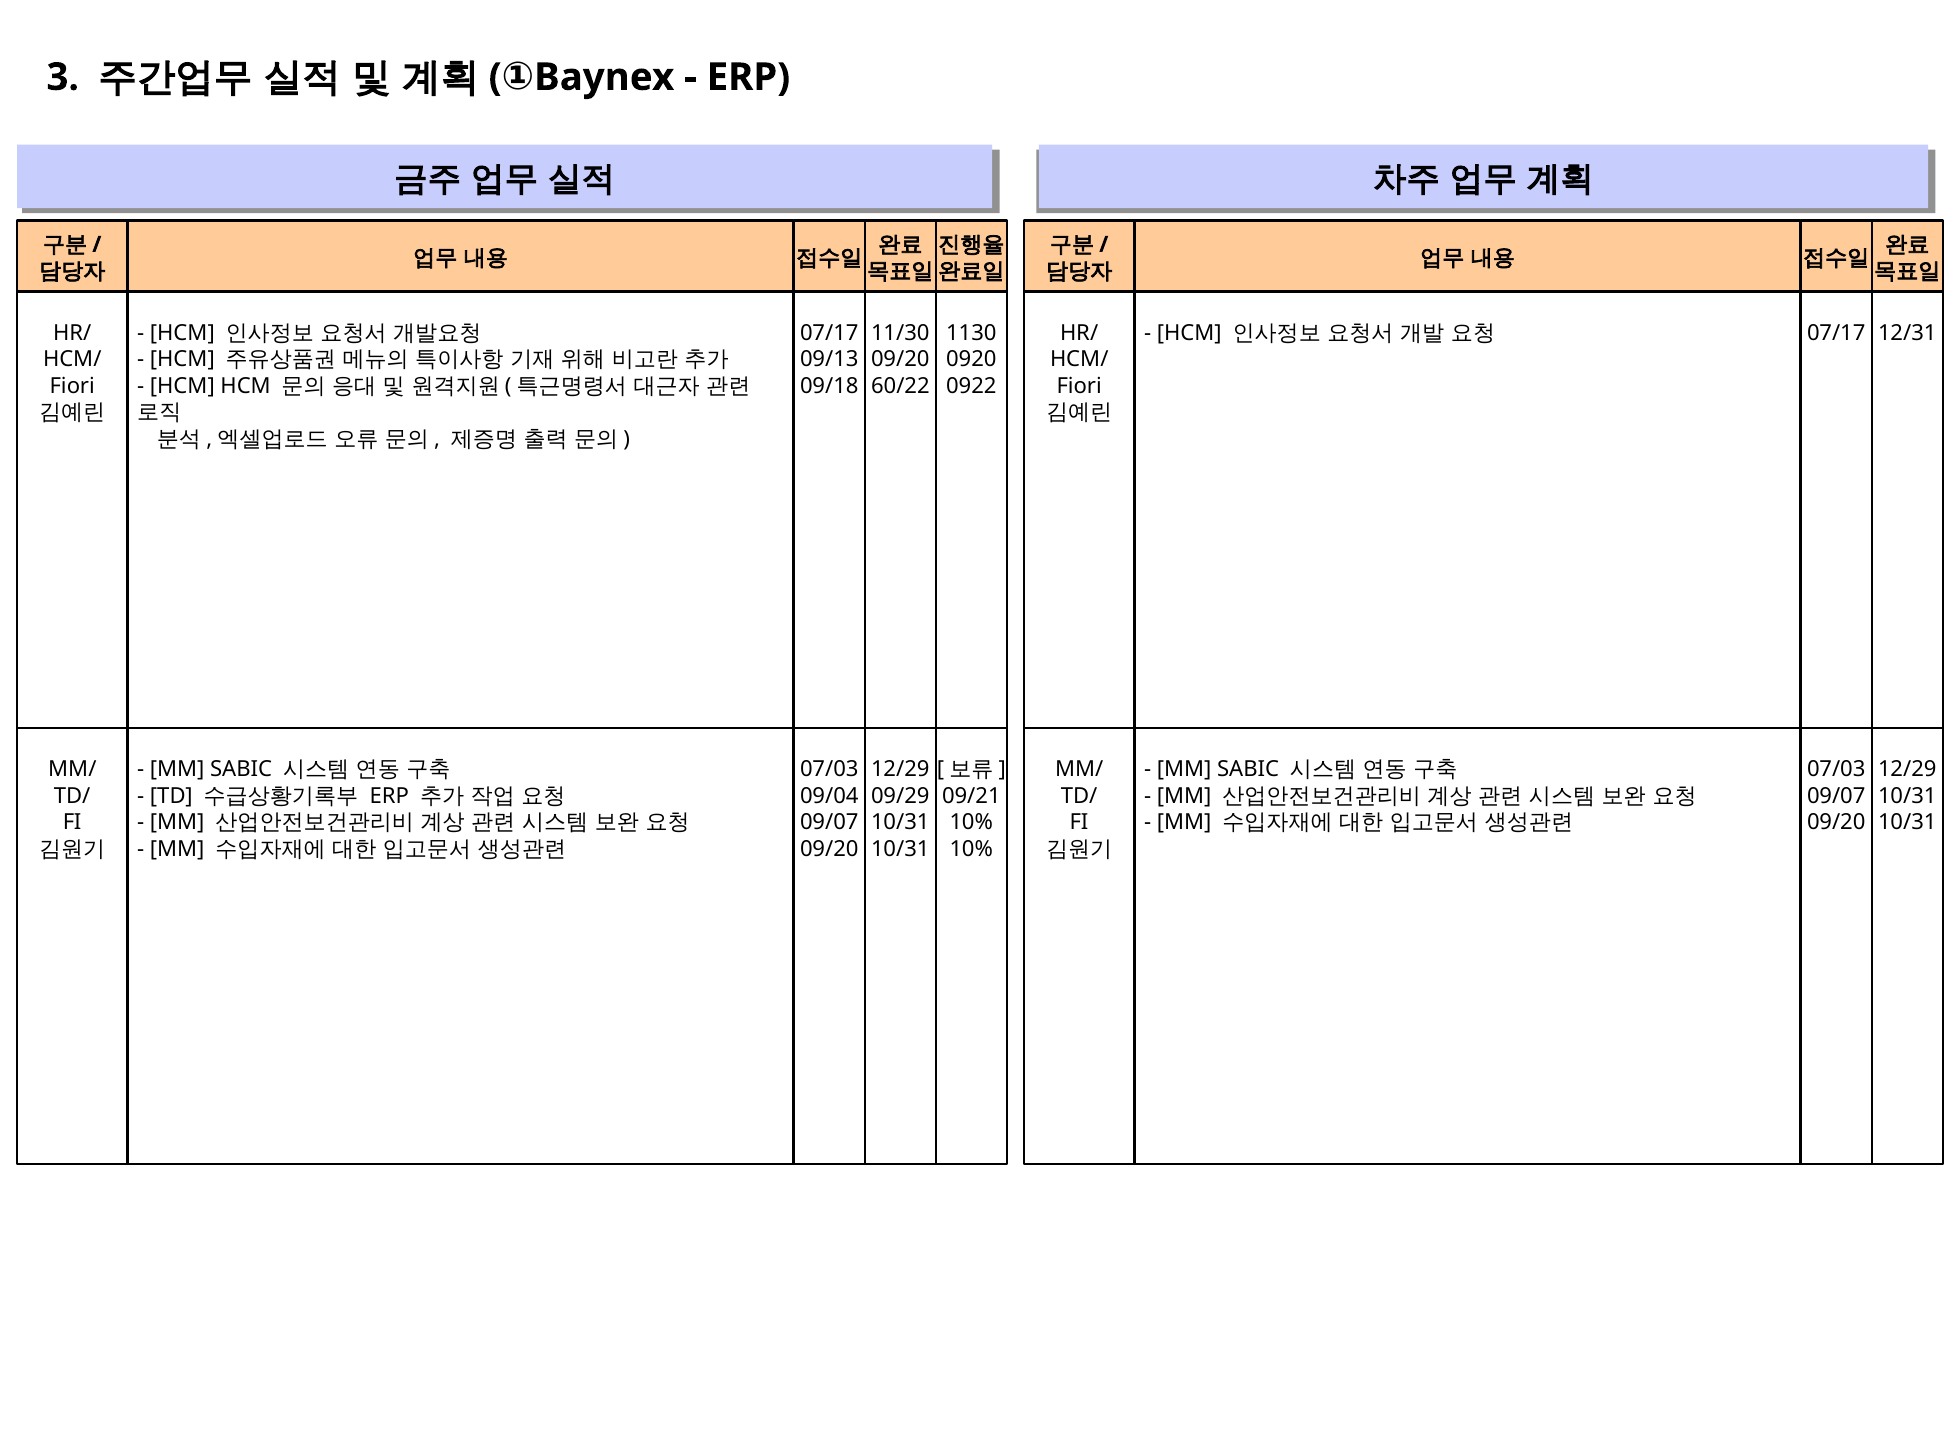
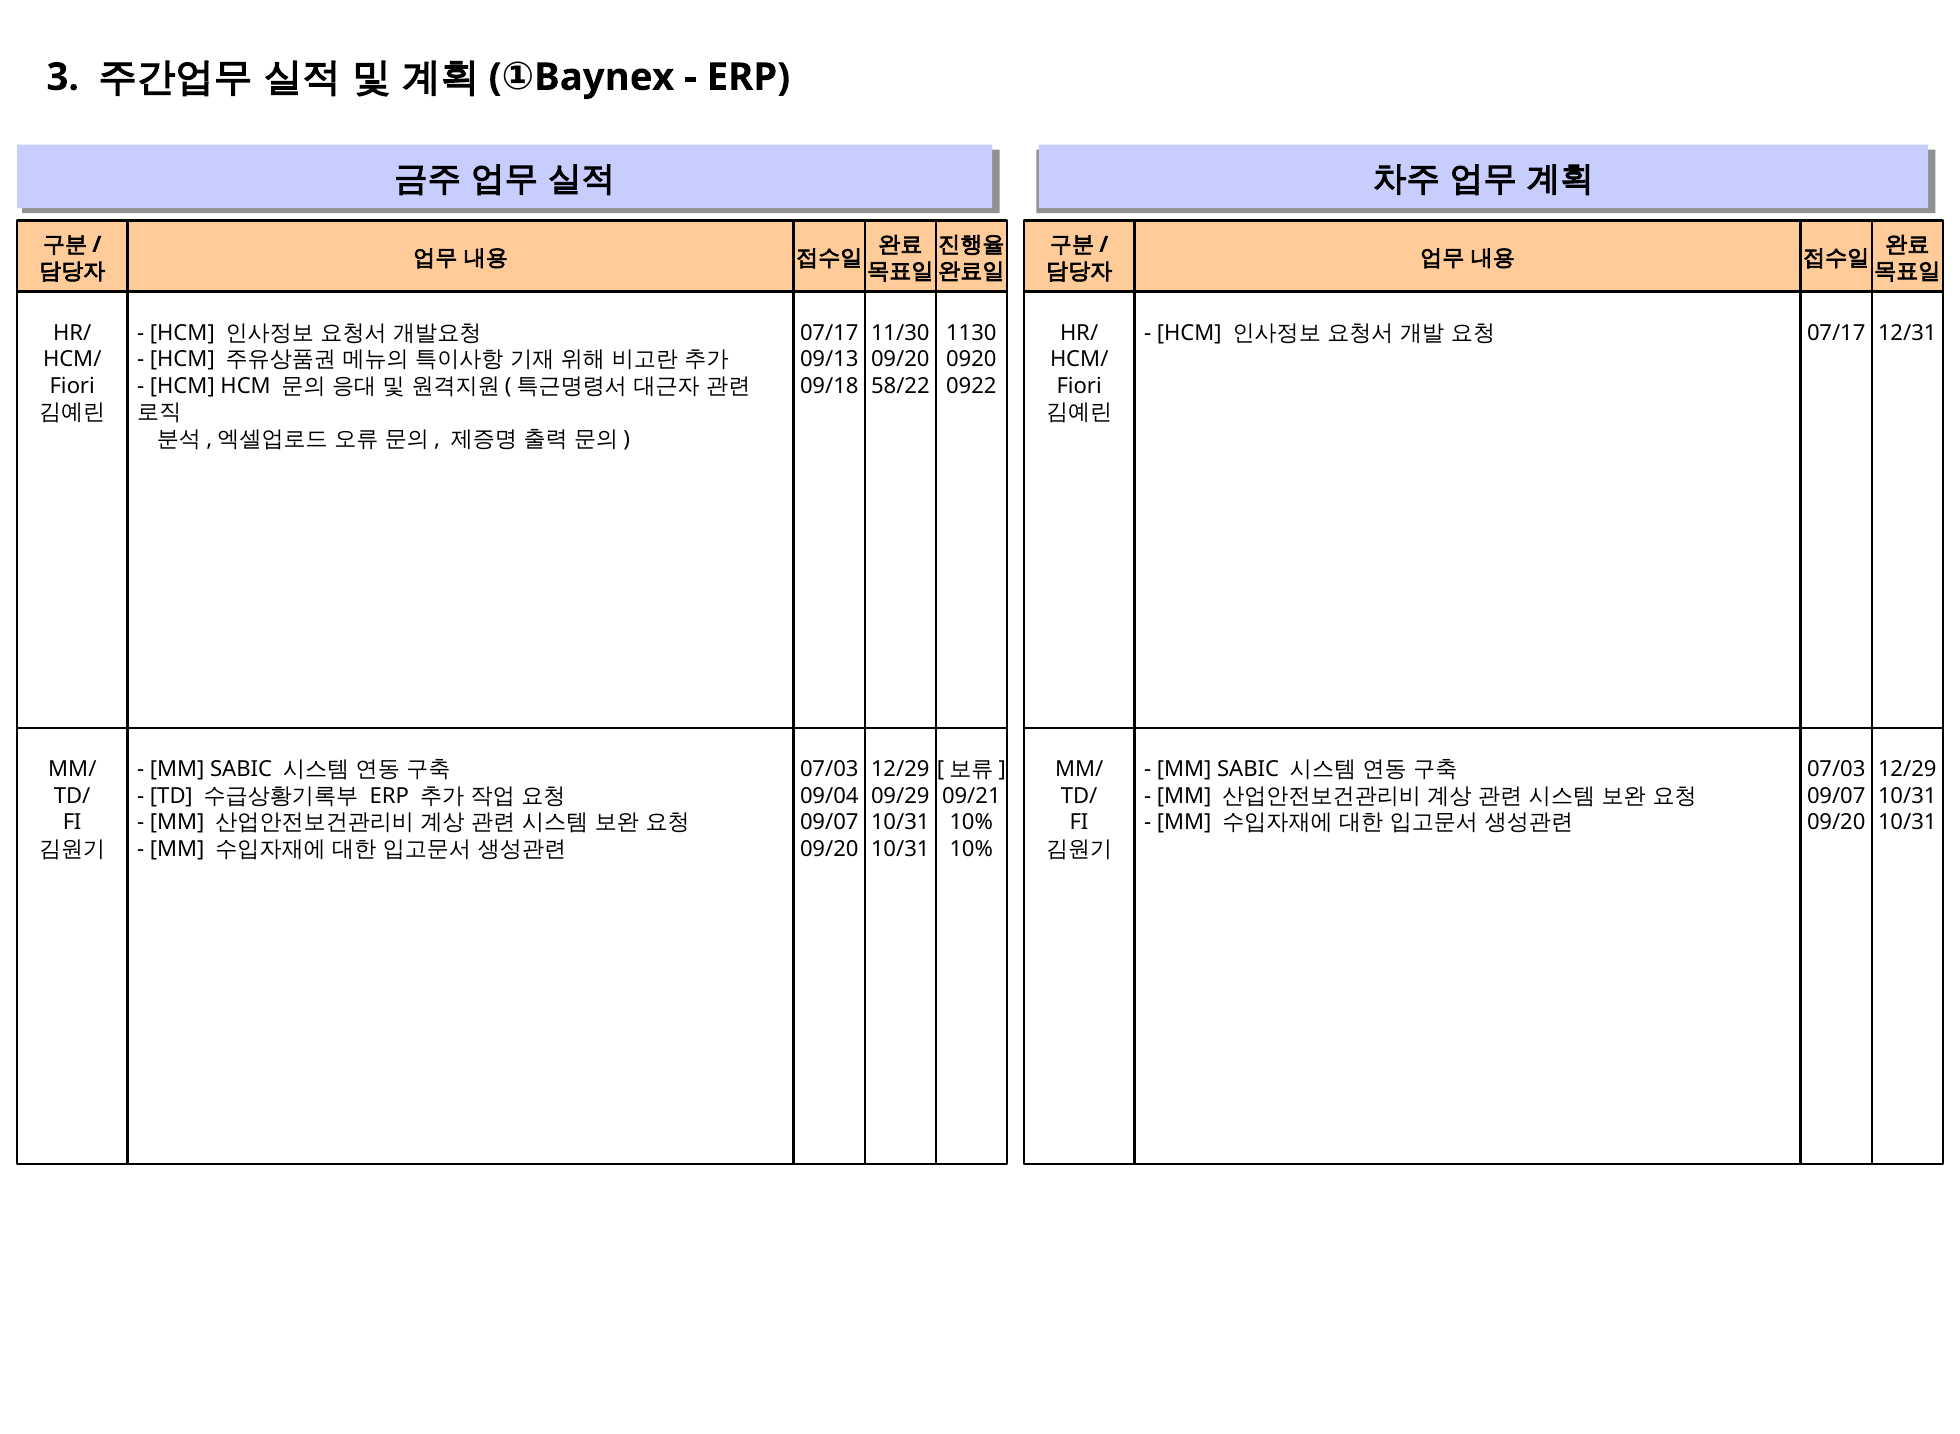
60/22: 60/22 -> 58/22 (900, 386)
